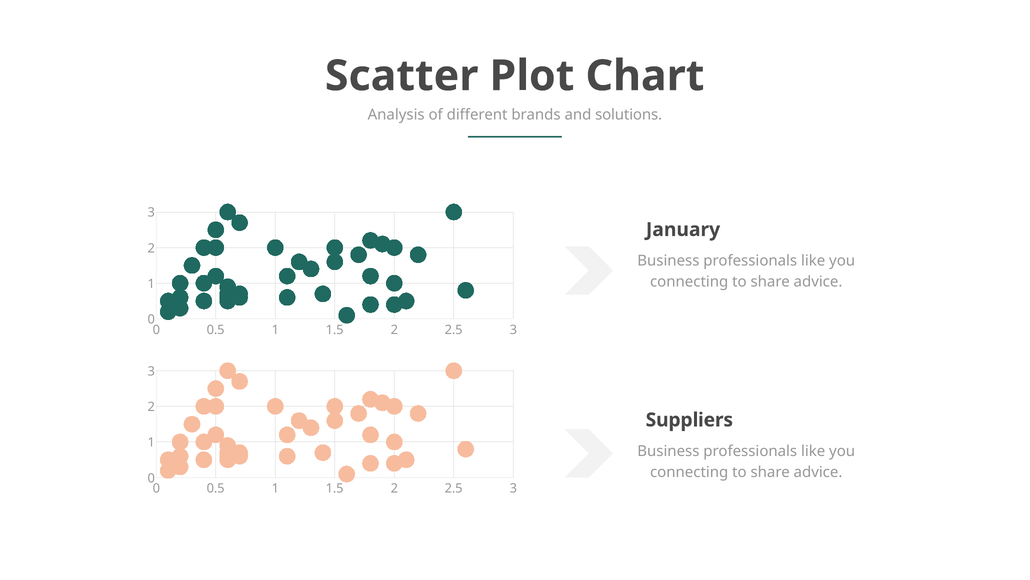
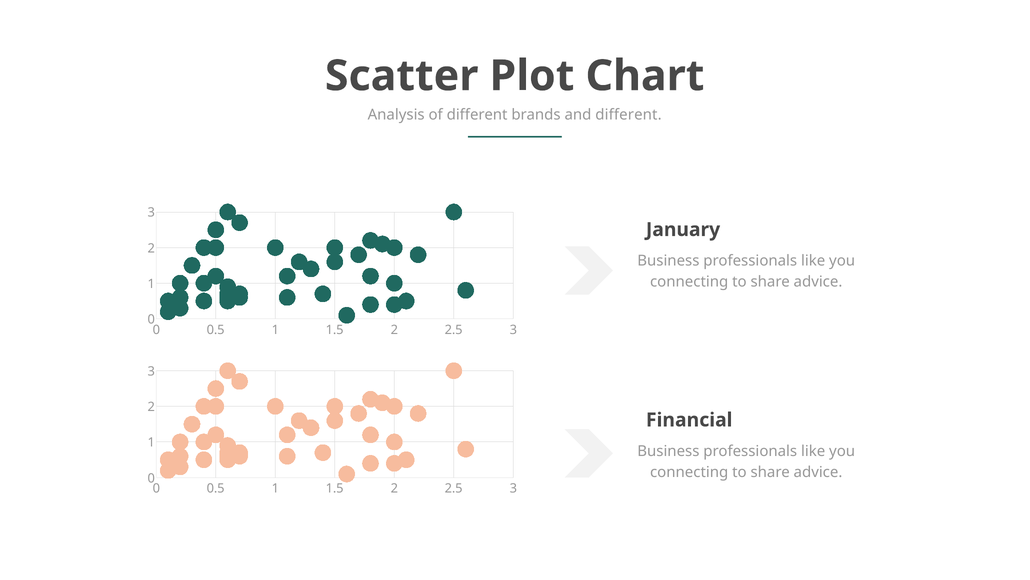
and solutions: solutions -> different (628, 114)
Suppliers: Suppliers -> Financial (689, 419)
